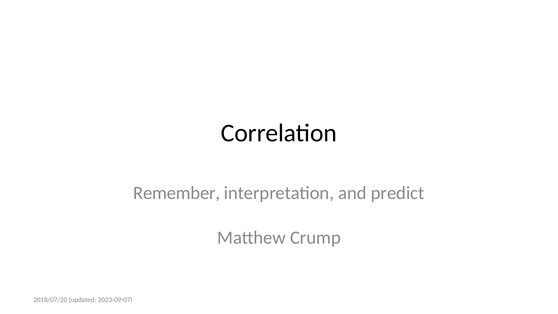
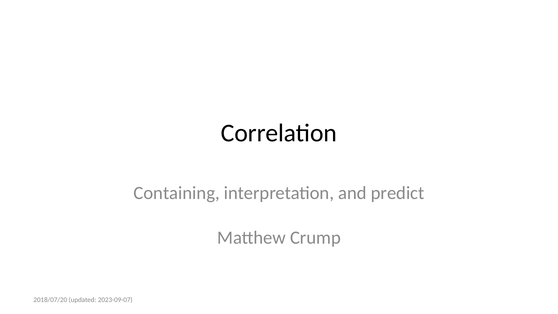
Remember: Remember -> Containing (177, 193)
